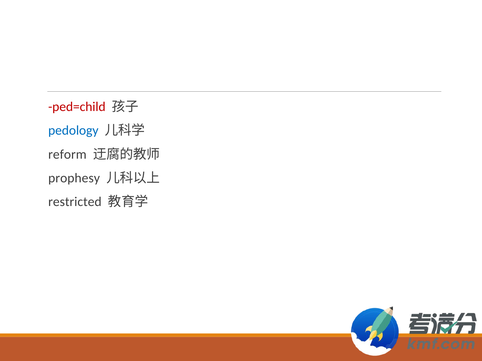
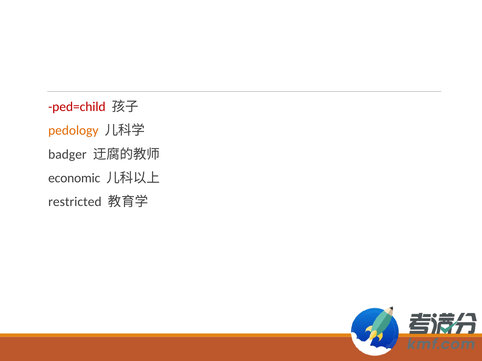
pedology colour: blue -> orange (73, 131)
reform: reform -> badger (67, 155)
prophesy: prophesy -> economic (74, 178)
